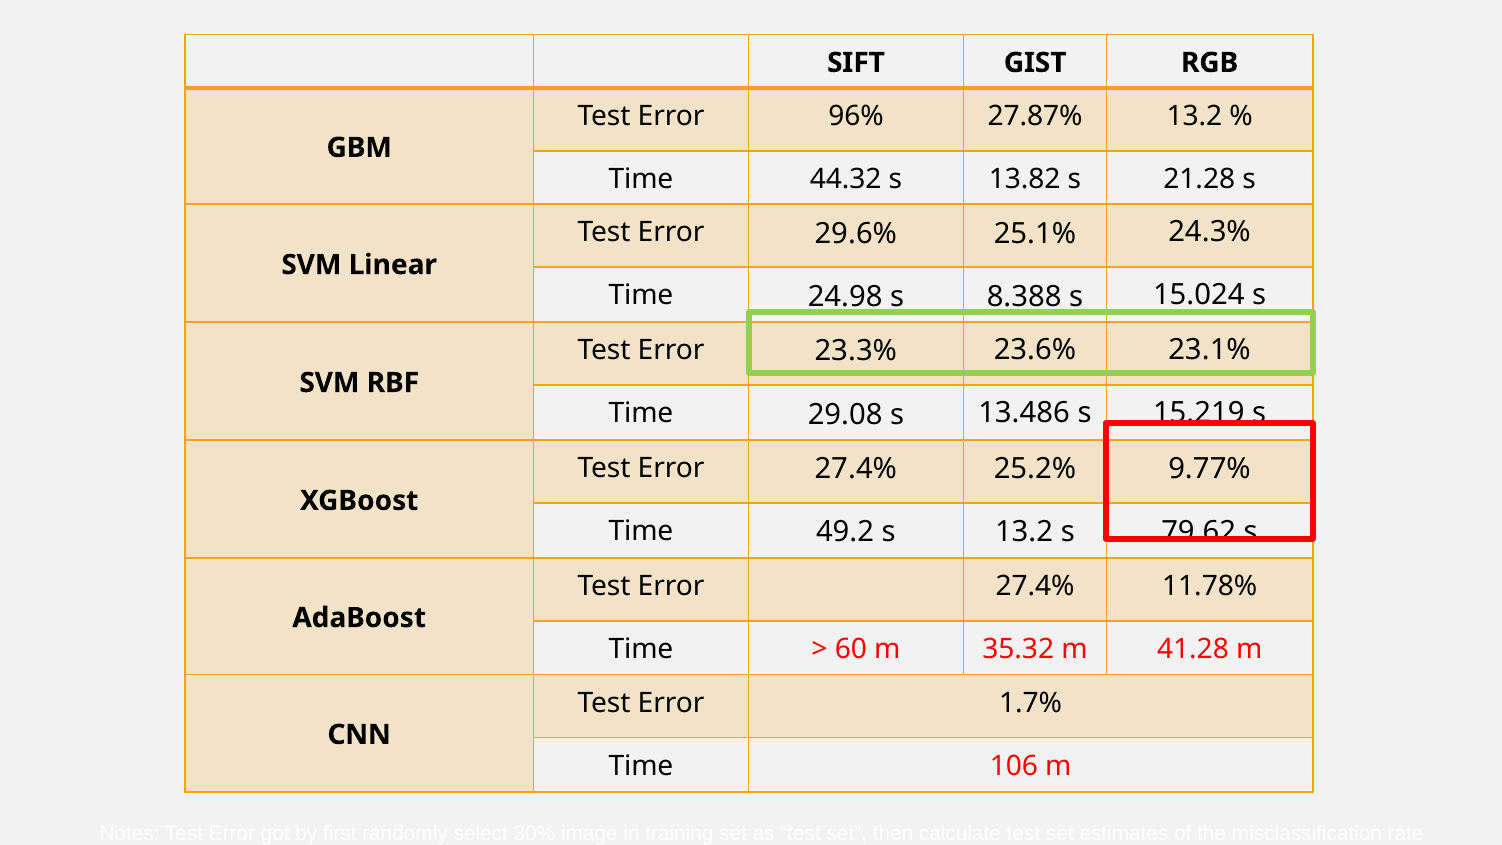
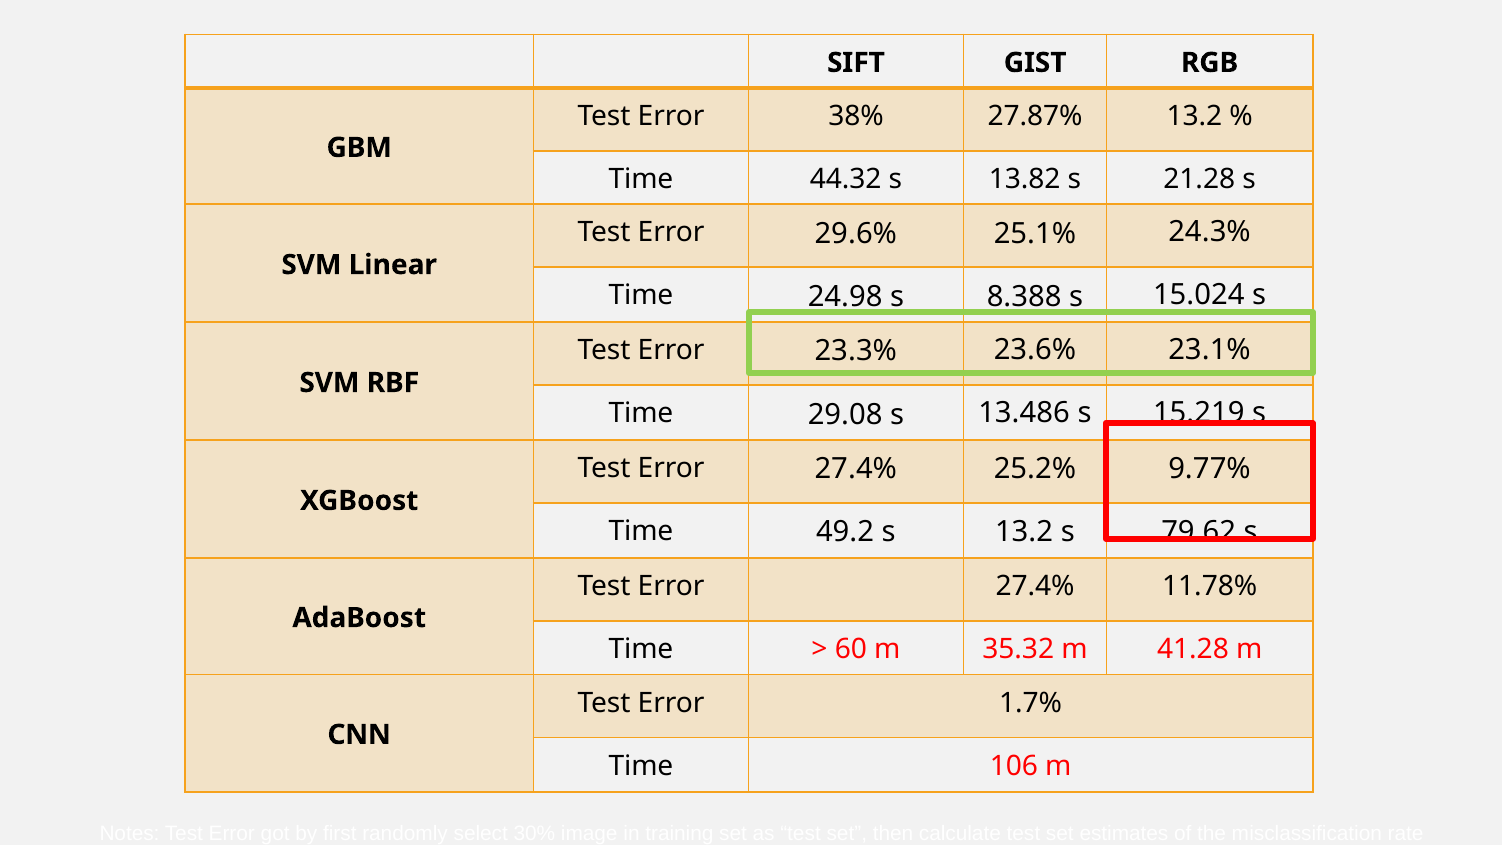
96%: 96% -> 38% (856, 116)
